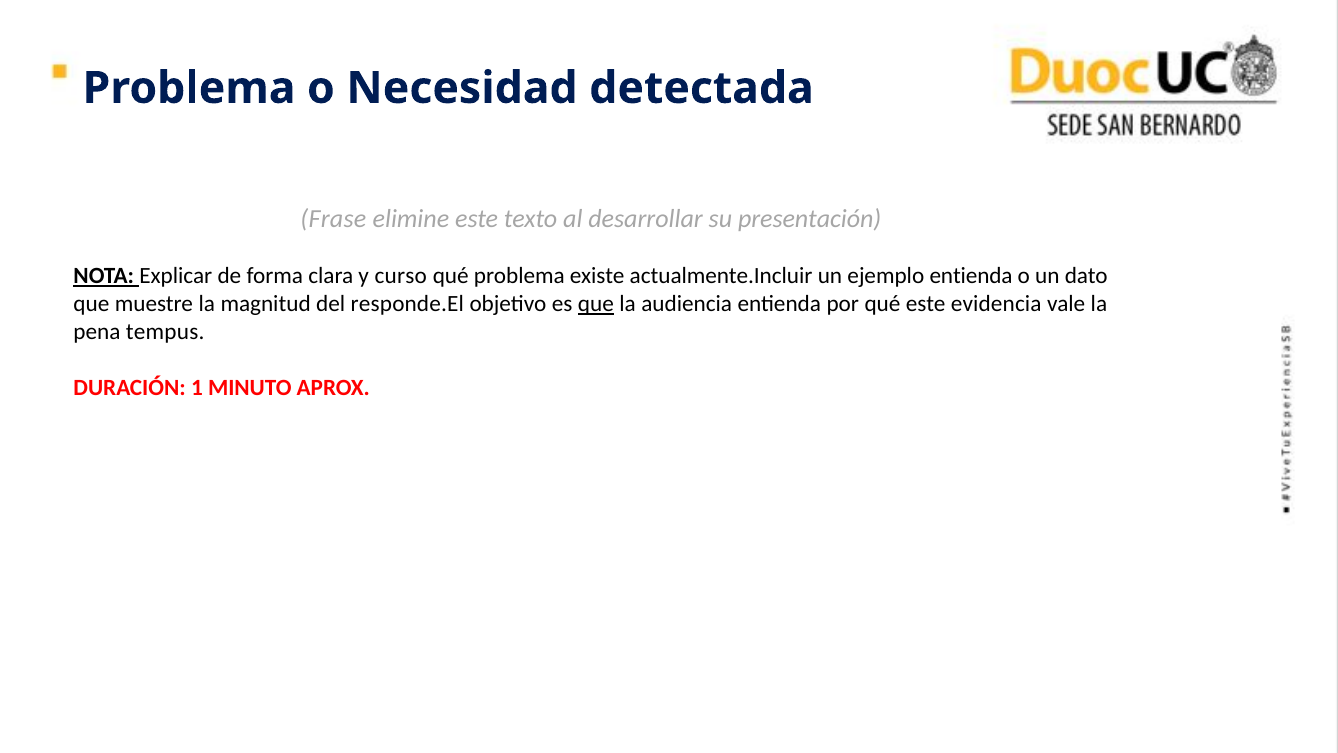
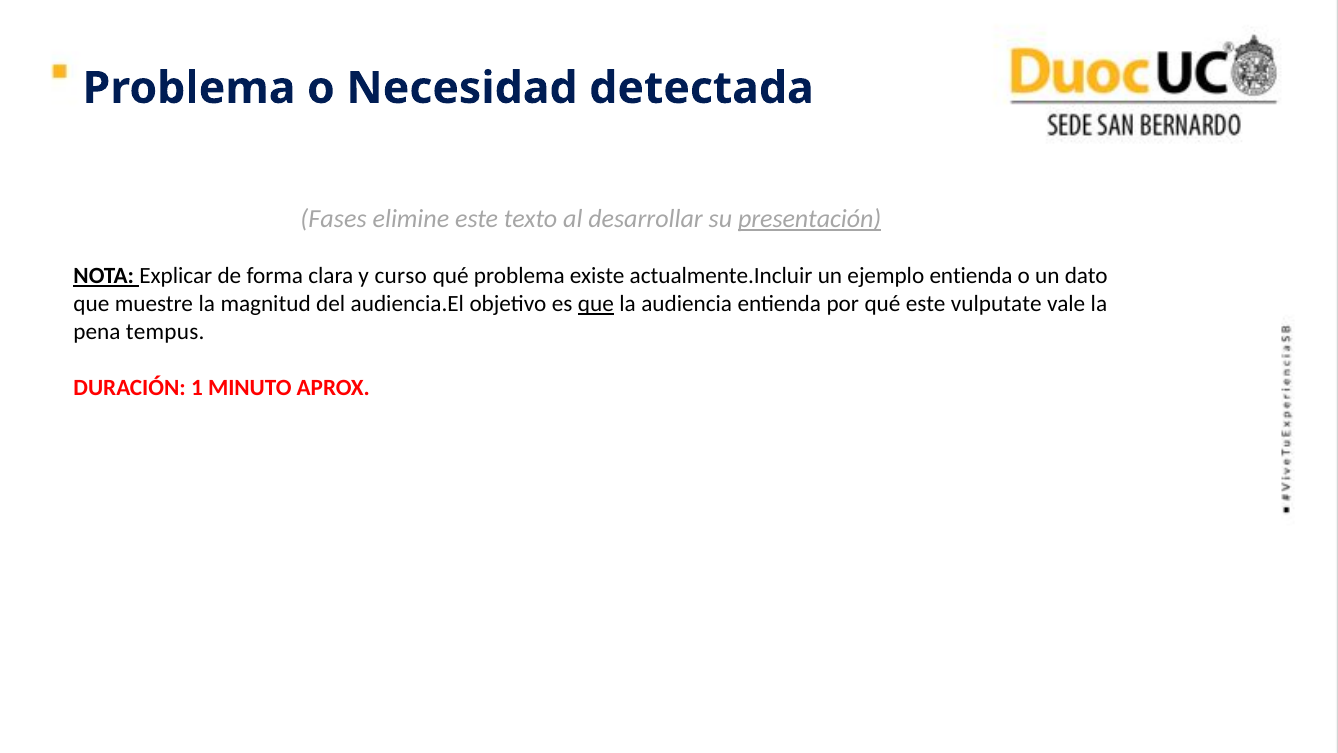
Frase: Frase -> Fases (333, 219)
presentación underline: none -> present (810, 219)
responde.El: responde.El -> audiencia.El (407, 304)
evidencia: evidencia -> vulputate (996, 304)
